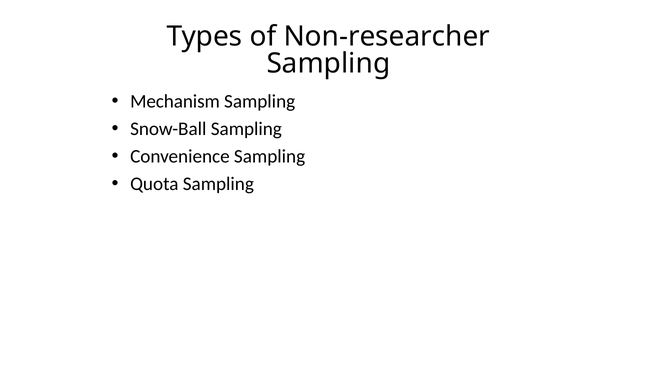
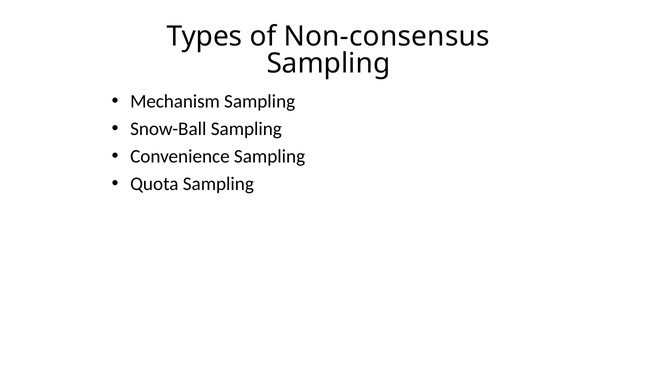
Non-researcher: Non-researcher -> Non-consensus (387, 36)
